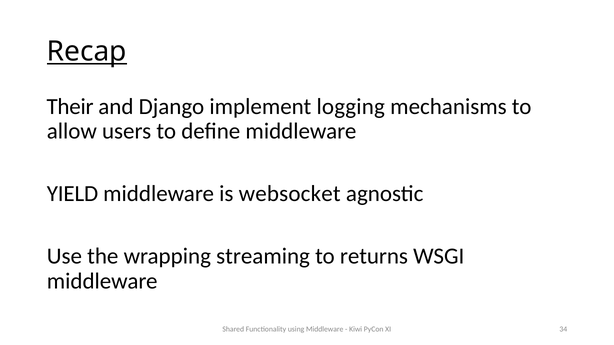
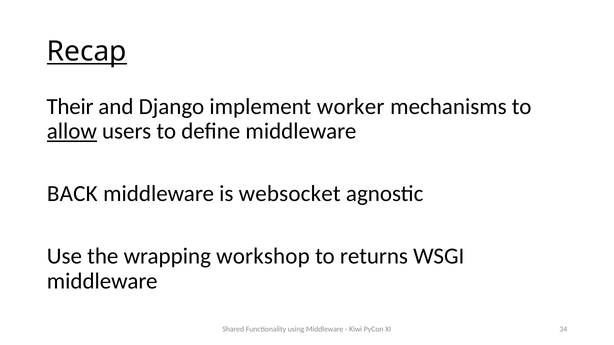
logging: logging -> worker (351, 107)
allow underline: none -> present (72, 131)
YIELD: YIELD -> BACK (72, 194)
streaming: streaming -> workshop (263, 256)
